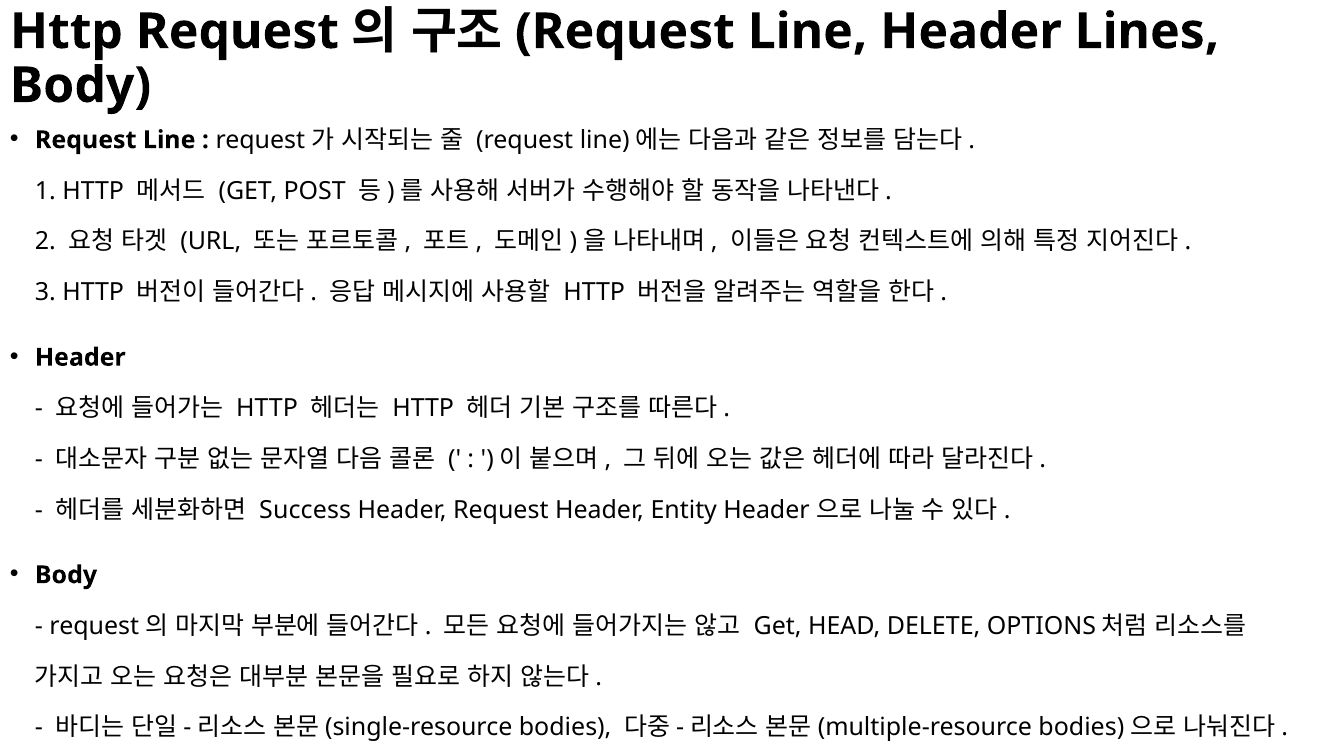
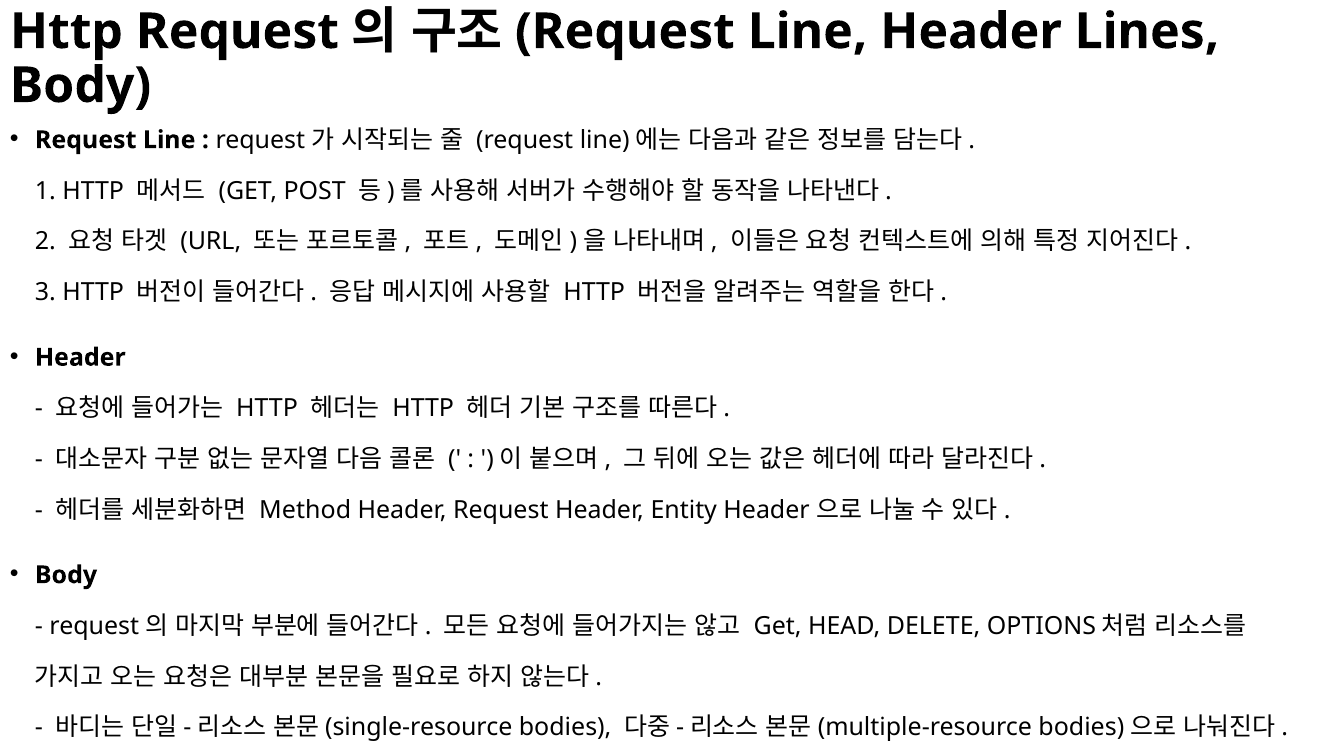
Success: Success -> Method (305, 510)
